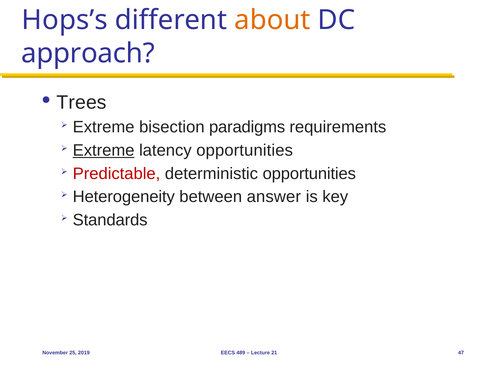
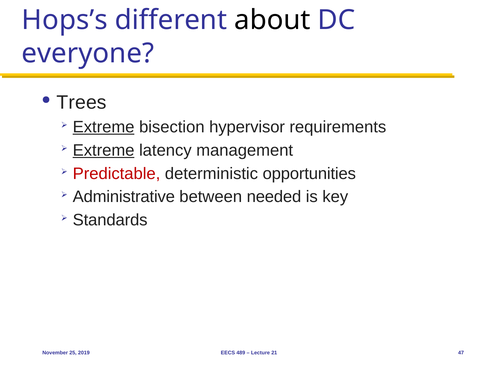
about colour: orange -> black (272, 20)
approach: approach -> everyone (88, 53)
Extreme underline: none -> present (104, 127)
paradigms: paradigms -> hypervisor (247, 127)
latency opportunities: opportunities -> management (245, 151)
Heterogeneity: Heterogeneity -> Administrative (124, 197)
answer: answer -> needed (274, 197)
